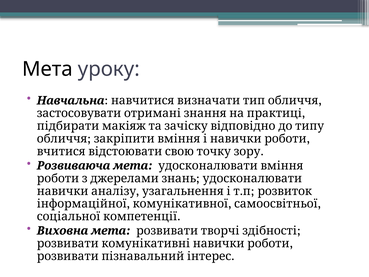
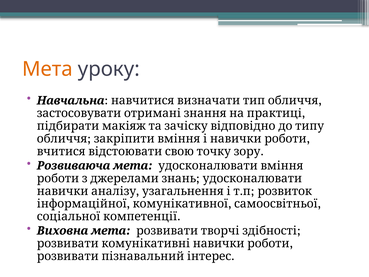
Мета colour: black -> orange (47, 69)
